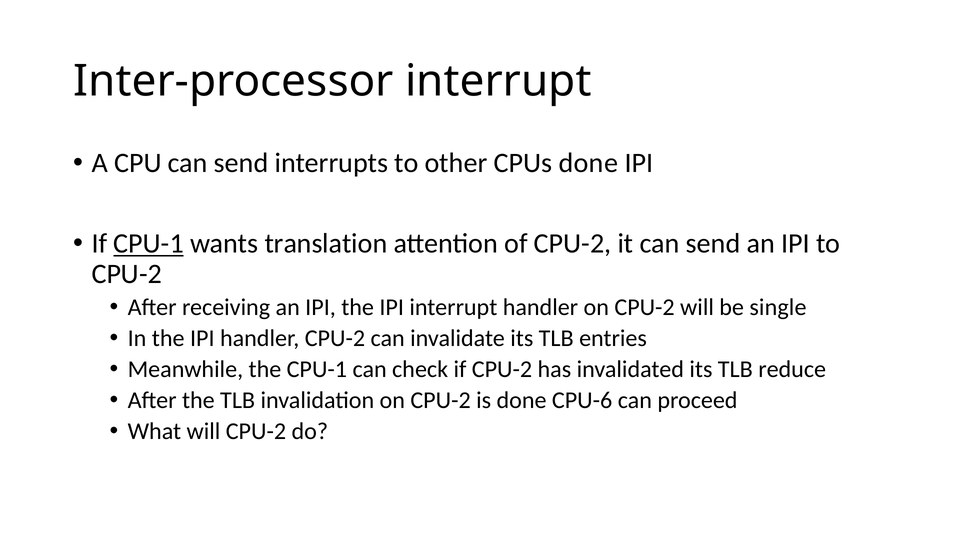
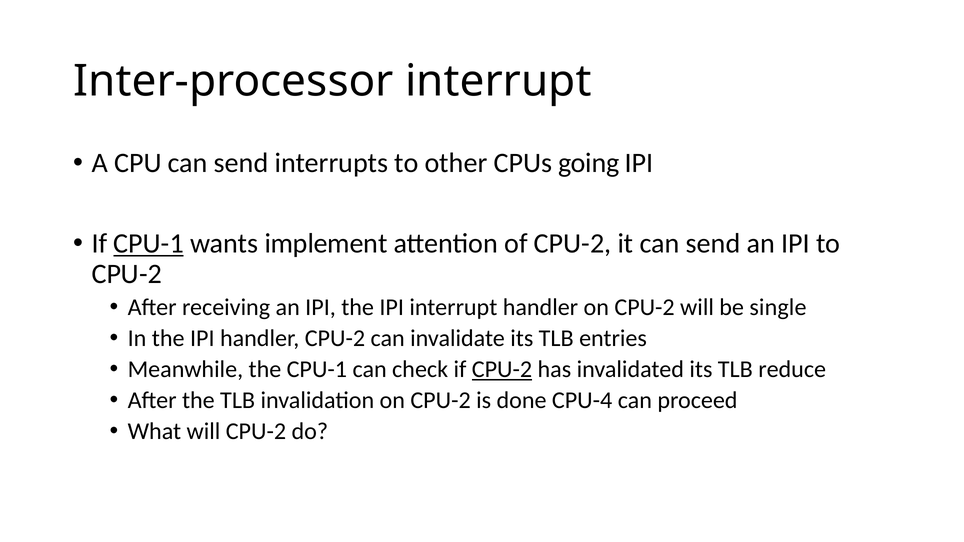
CPUs done: done -> going (589, 163)
translation: translation -> implement (326, 244)
CPU-2 underline: none -> present (502, 369)
CPU-6: CPU-6 -> CPU-4 (582, 401)
